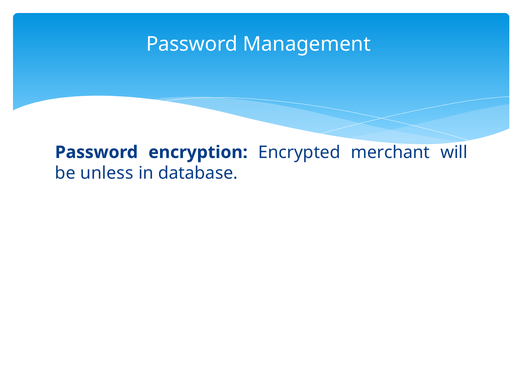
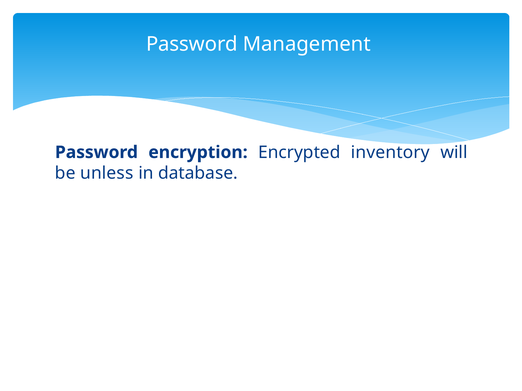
merchant: merchant -> inventory (390, 152)
